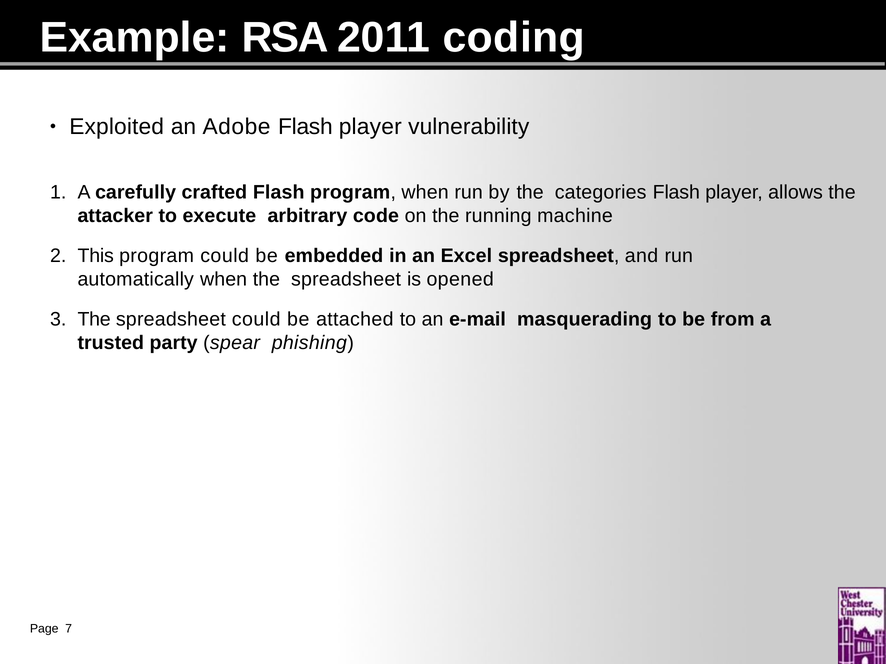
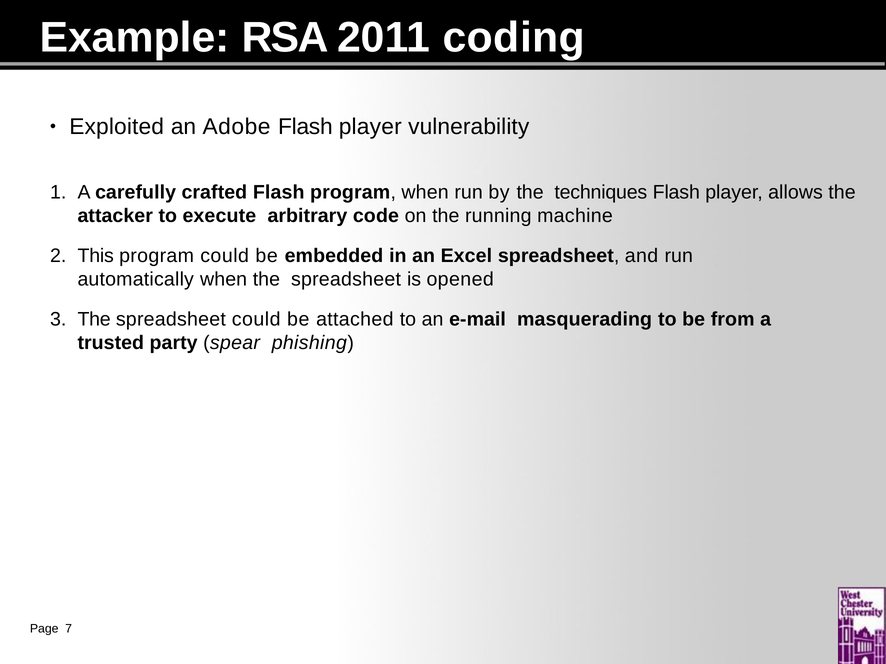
categories: categories -> techniques (601, 192)
